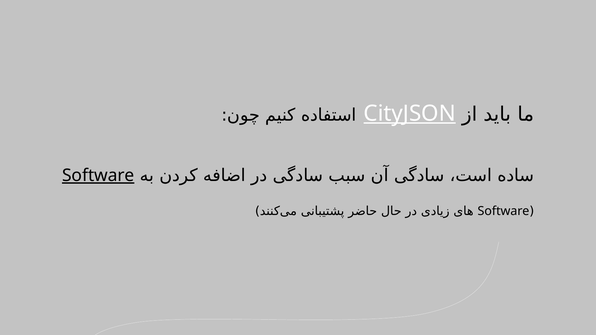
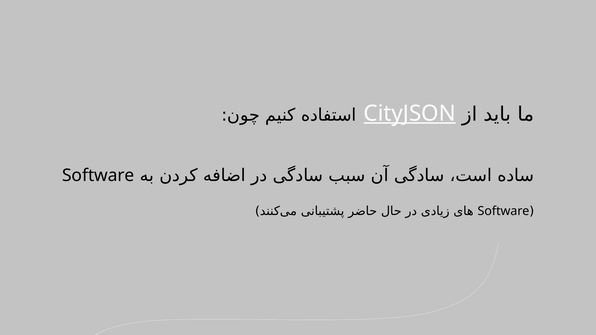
Software underline: present -> none (98, 176)
